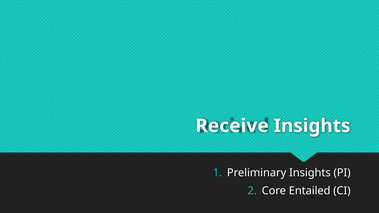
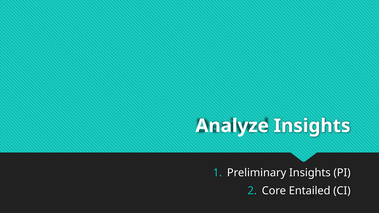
Receive: Receive -> Analyze (232, 126)
